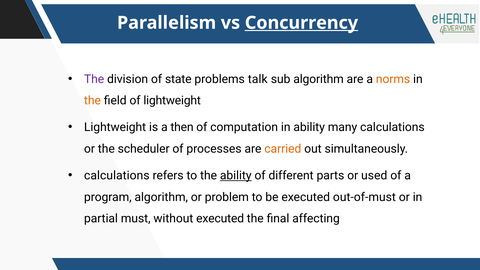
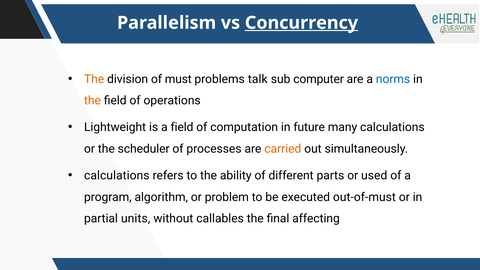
The colour: purple -> orange (94, 79)
state: state -> must (178, 79)
sub algorithm: algorithm -> computer (319, 79)
norms colour: orange -> blue (393, 79)
of lightweight: lightweight -> operations (172, 101)
a then: then -> field (182, 127)
in ability: ability -> future (309, 127)
ability underline: present -> none (236, 175)
must: must -> units (136, 219)
without executed: executed -> callables (220, 219)
